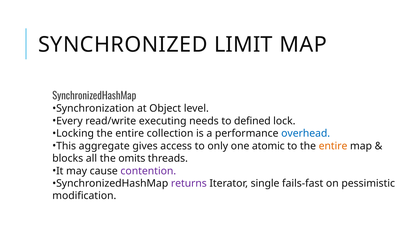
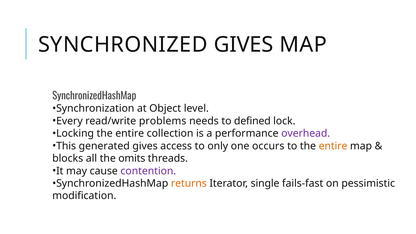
SYNCHRONIZED LIMIT: LIMIT -> GIVES (244, 45)
executing: executing -> problems (163, 121)
overhead colour: blue -> purple (306, 133)
aggregate: aggregate -> generated (104, 146)
atomic: atomic -> occurs (268, 146)
returns colour: purple -> orange (189, 183)
